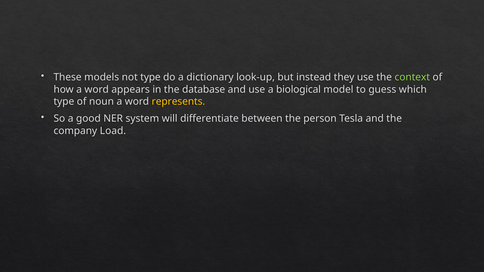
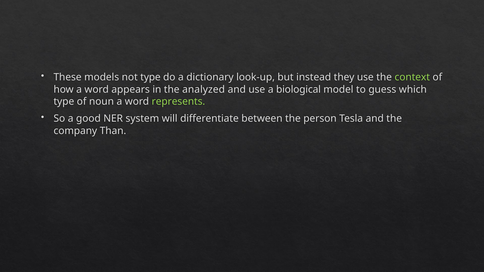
database: database -> analyzed (204, 89)
represents colour: yellow -> light green (178, 102)
Load: Load -> Than (113, 131)
